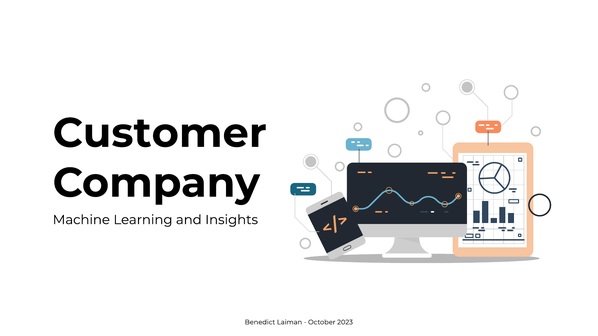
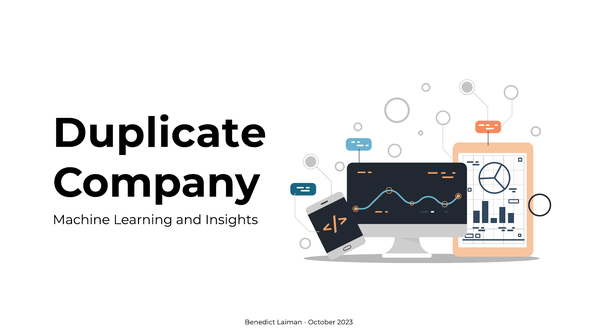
Customer: Customer -> Duplicate (160, 133)
